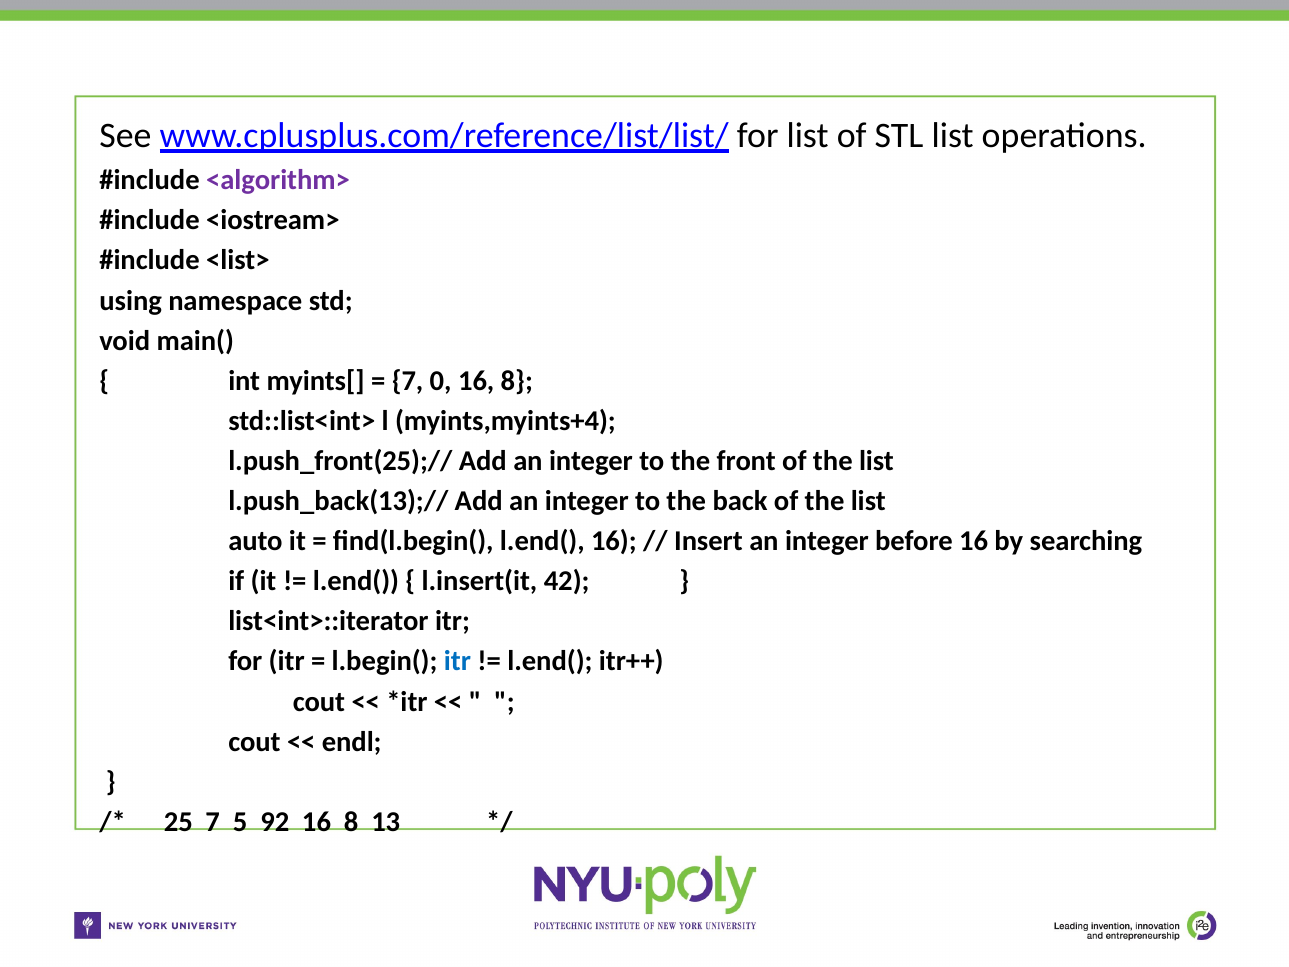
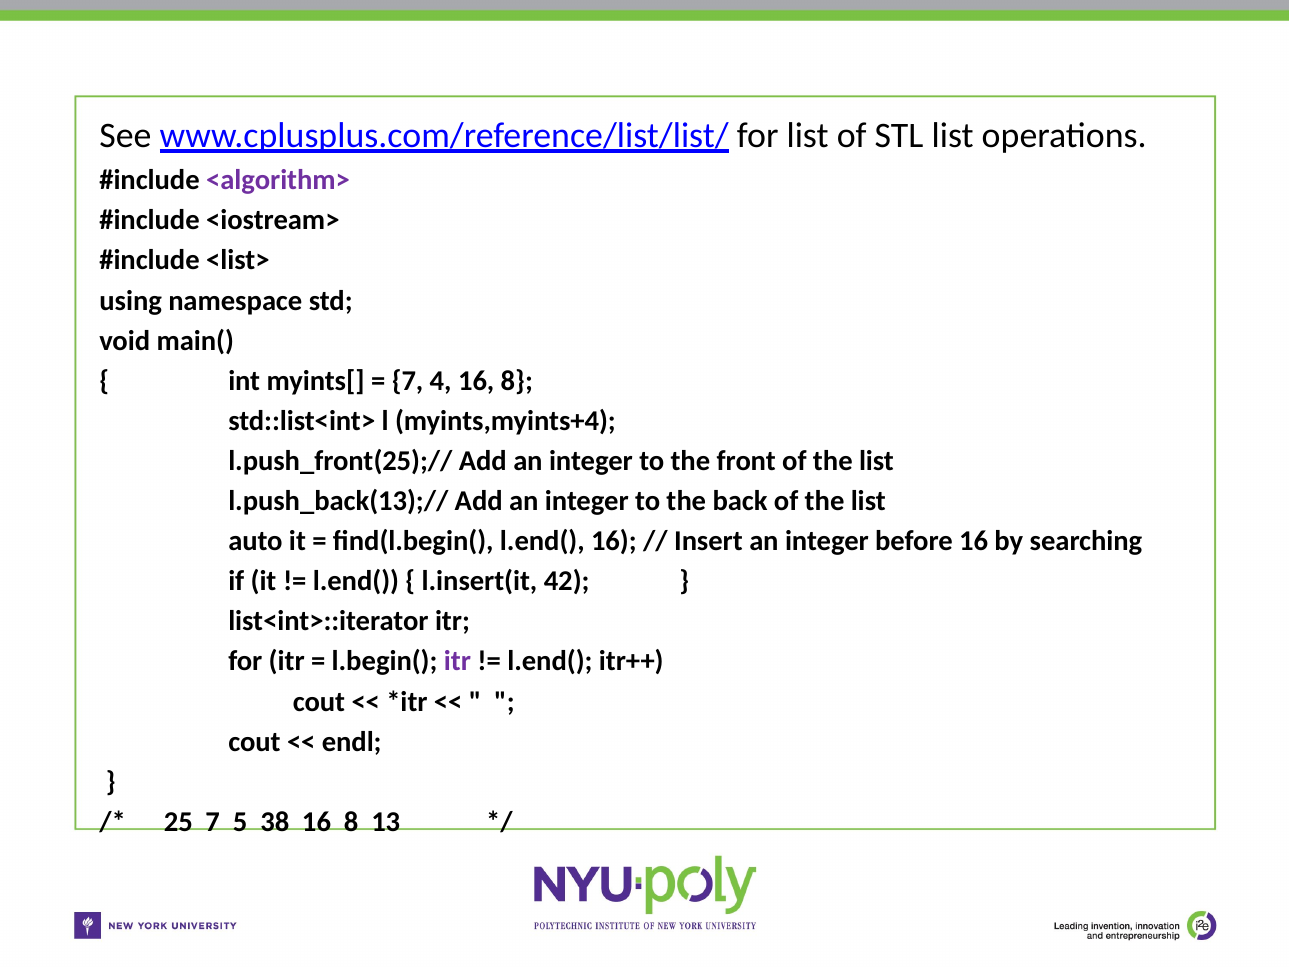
0: 0 -> 4 (441, 381)
itr colour: blue -> purple (457, 661)
92: 92 -> 38 (275, 822)
